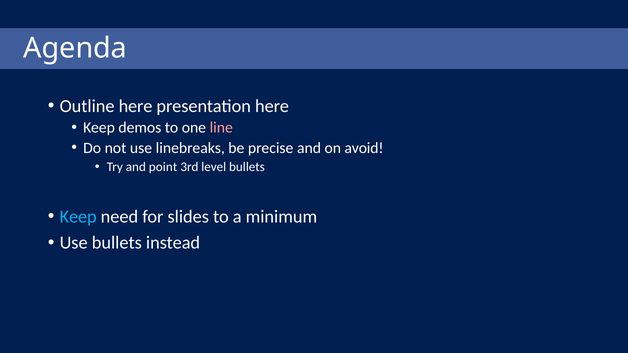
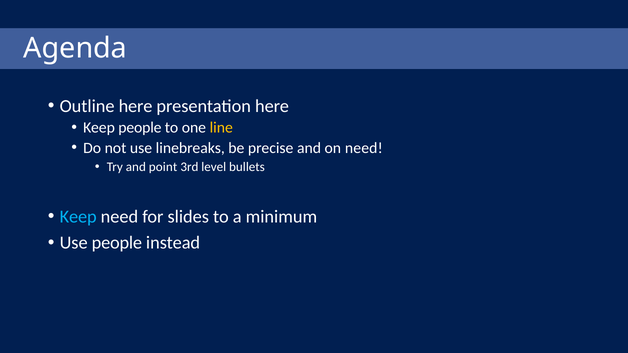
Keep demos: demos -> people (140, 128)
line colour: pink -> yellow (221, 128)
on avoid: avoid -> need (364, 148)
Use bullets: bullets -> people (117, 243)
